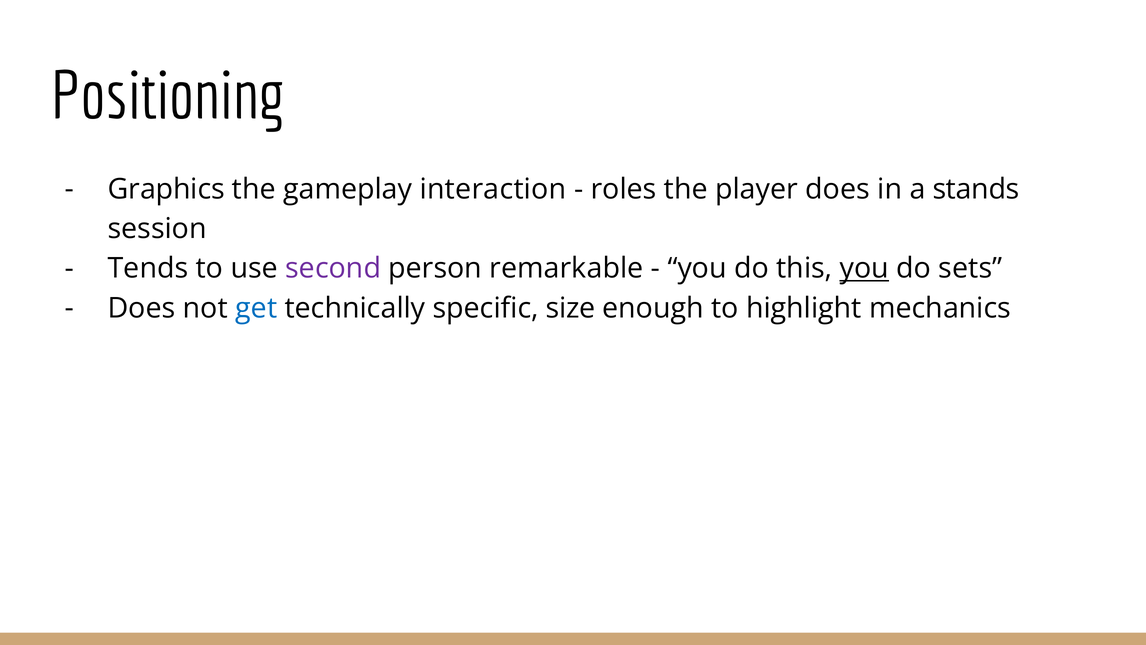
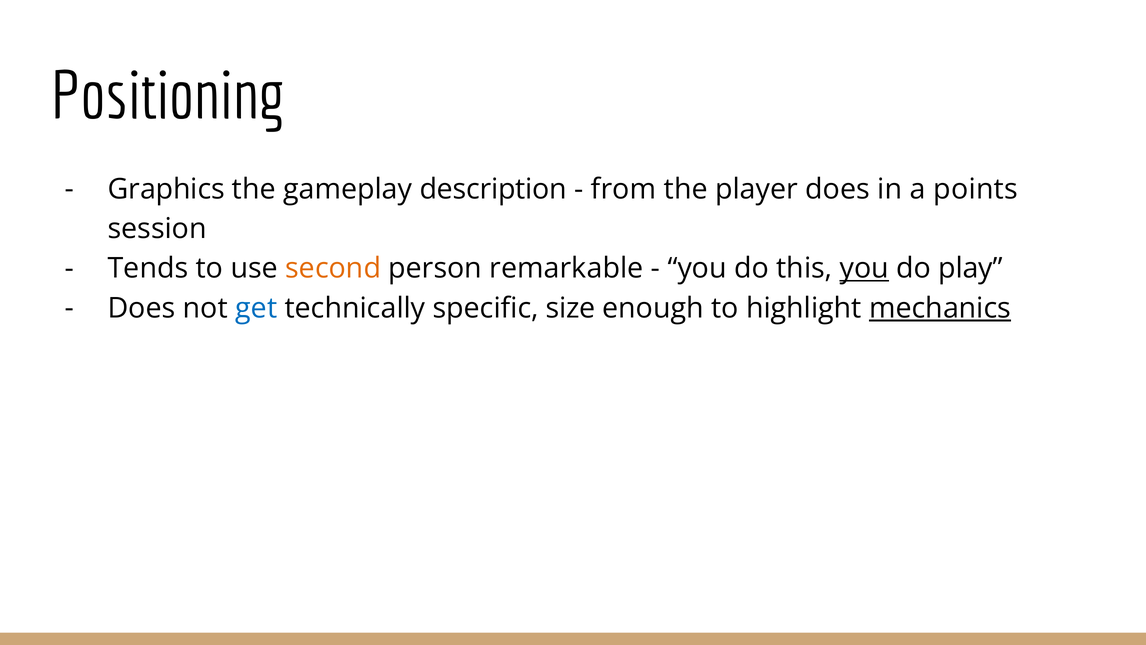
interaction: interaction -> description (493, 189)
roles: roles -> from (624, 189)
stands: stands -> points (976, 189)
second colour: purple -> orange (333, 268)
sets: sets -> play (970, 268)
mechanics underline: none -> present (940, 308)
